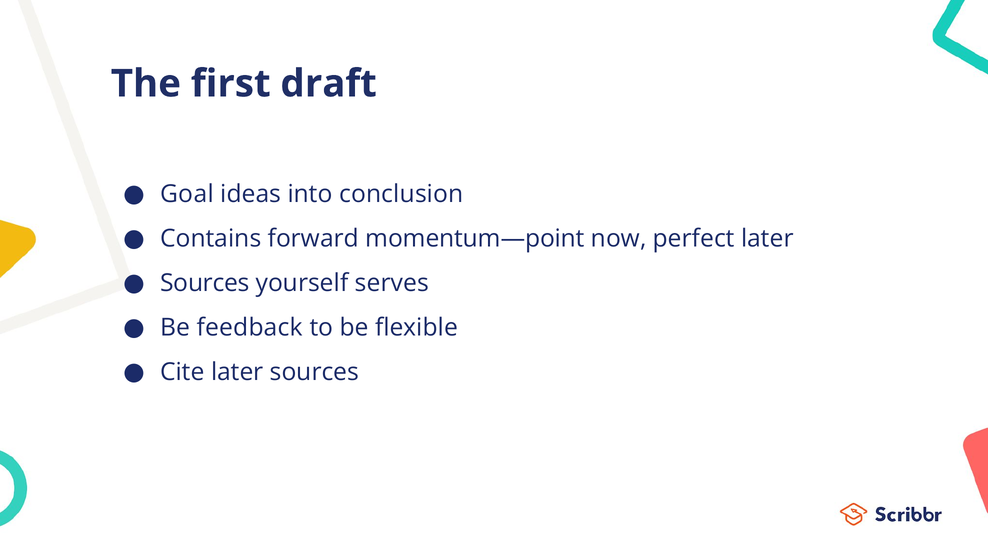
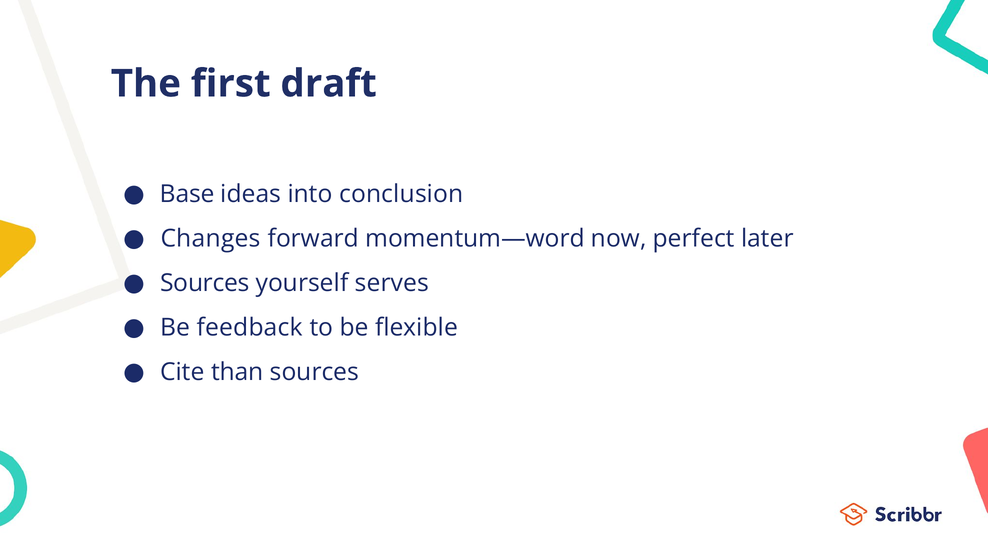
Goal: Goal -> Base (187, 194)
Contains: Contains -> Changes (211, 238)
momentum—point: momentum—point -> momentum—word (475, 238)
Cite later: later -> than (237, 372)
